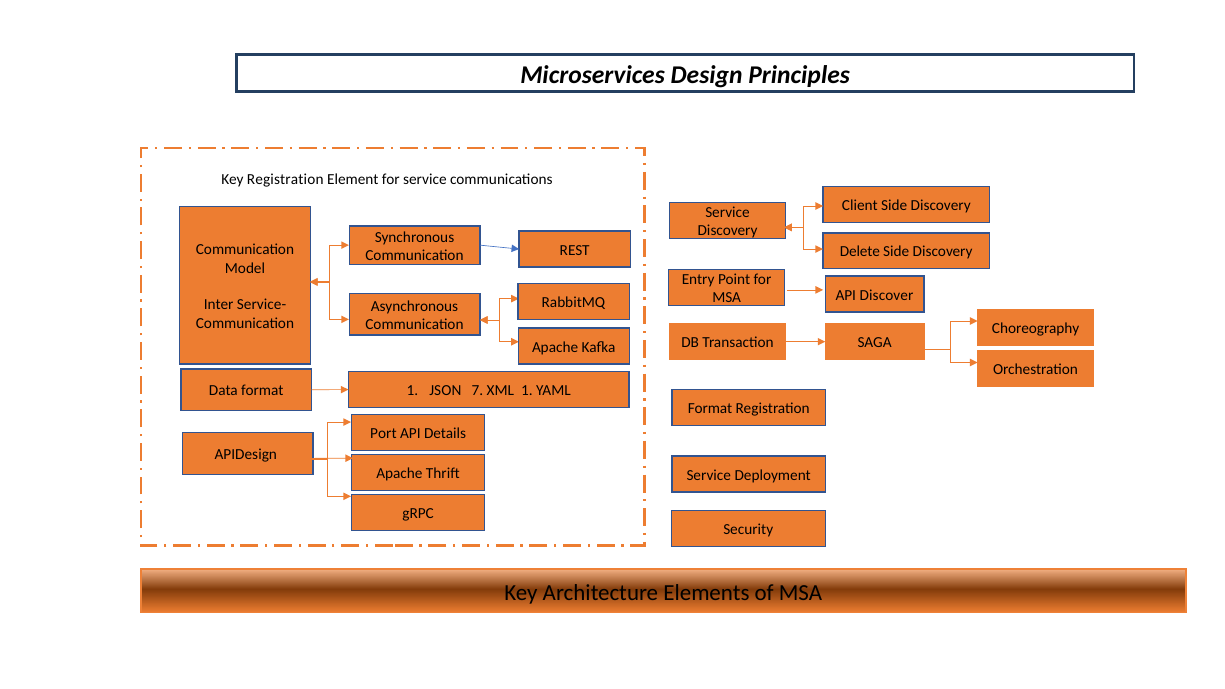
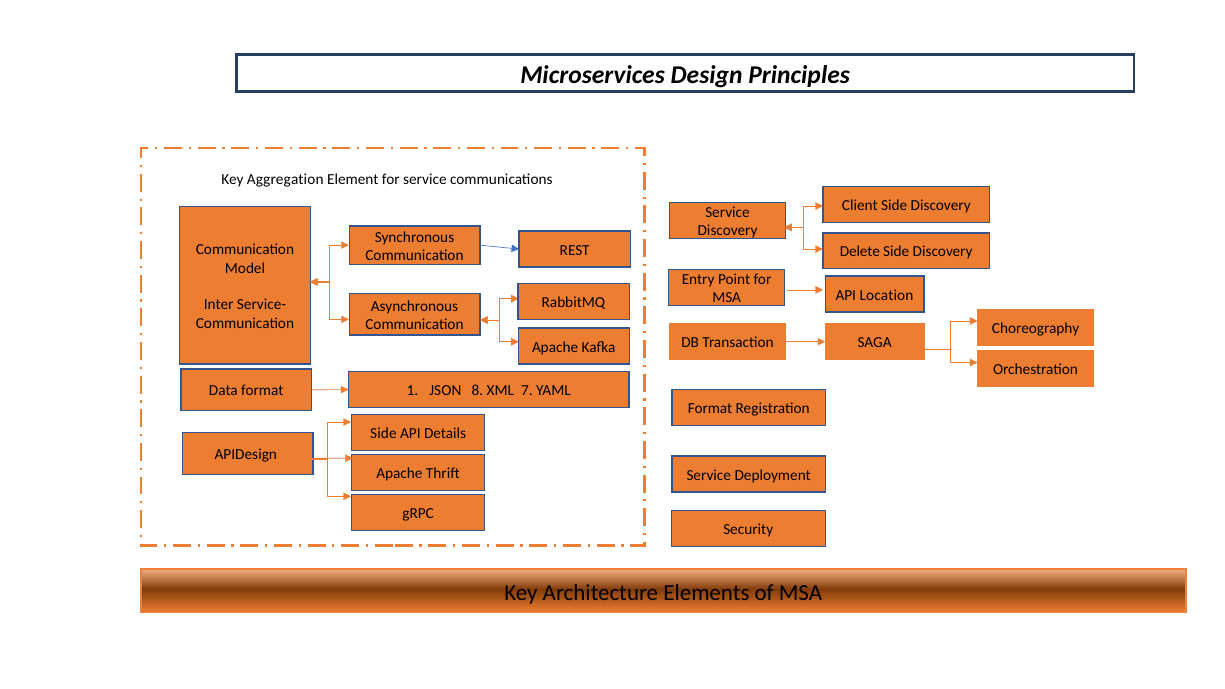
Key Registration: Registration -> Aggregation (285, 179)
Discover: Discover -> Location (887, 295)
7: 7 -> 8 (477, 391)
XML 1: 1 -> 7 (527, 391)
Port: Port -> Side (383, 434)
